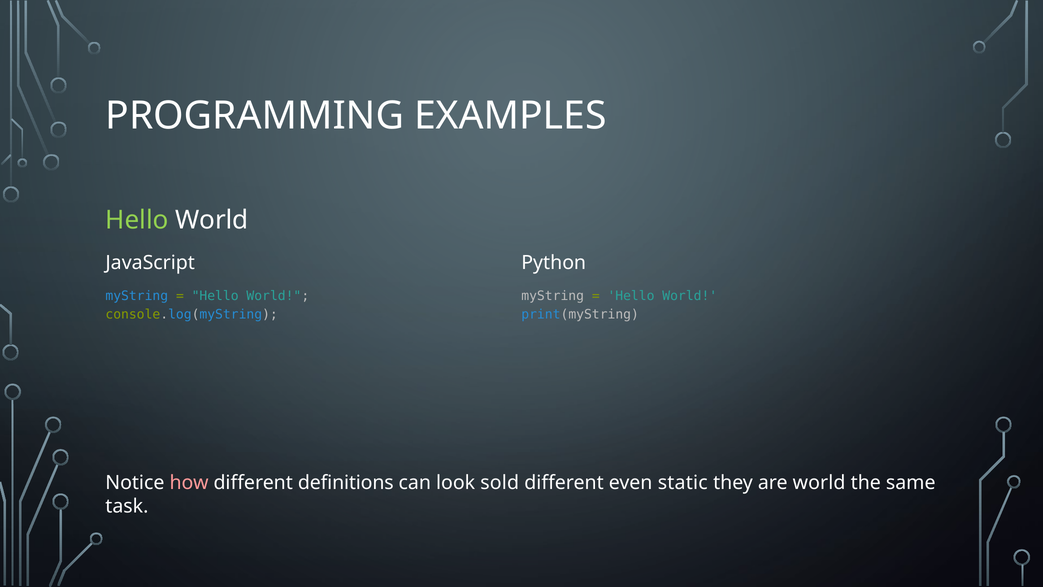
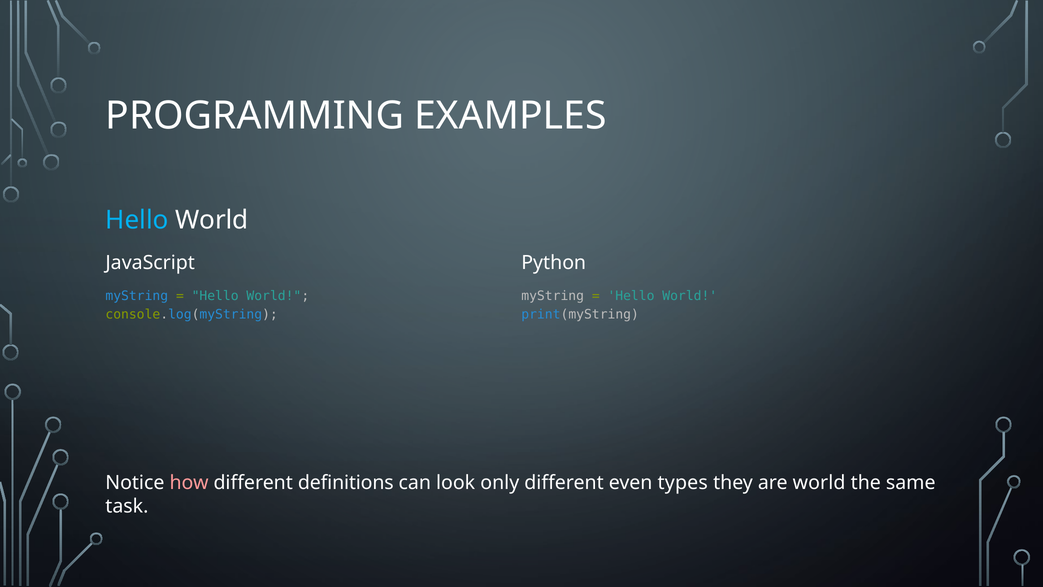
Hello colour: light green -> light blue (137, 220)
sold: sold -> only (500, 482)
static: static -> types (683, 482)
